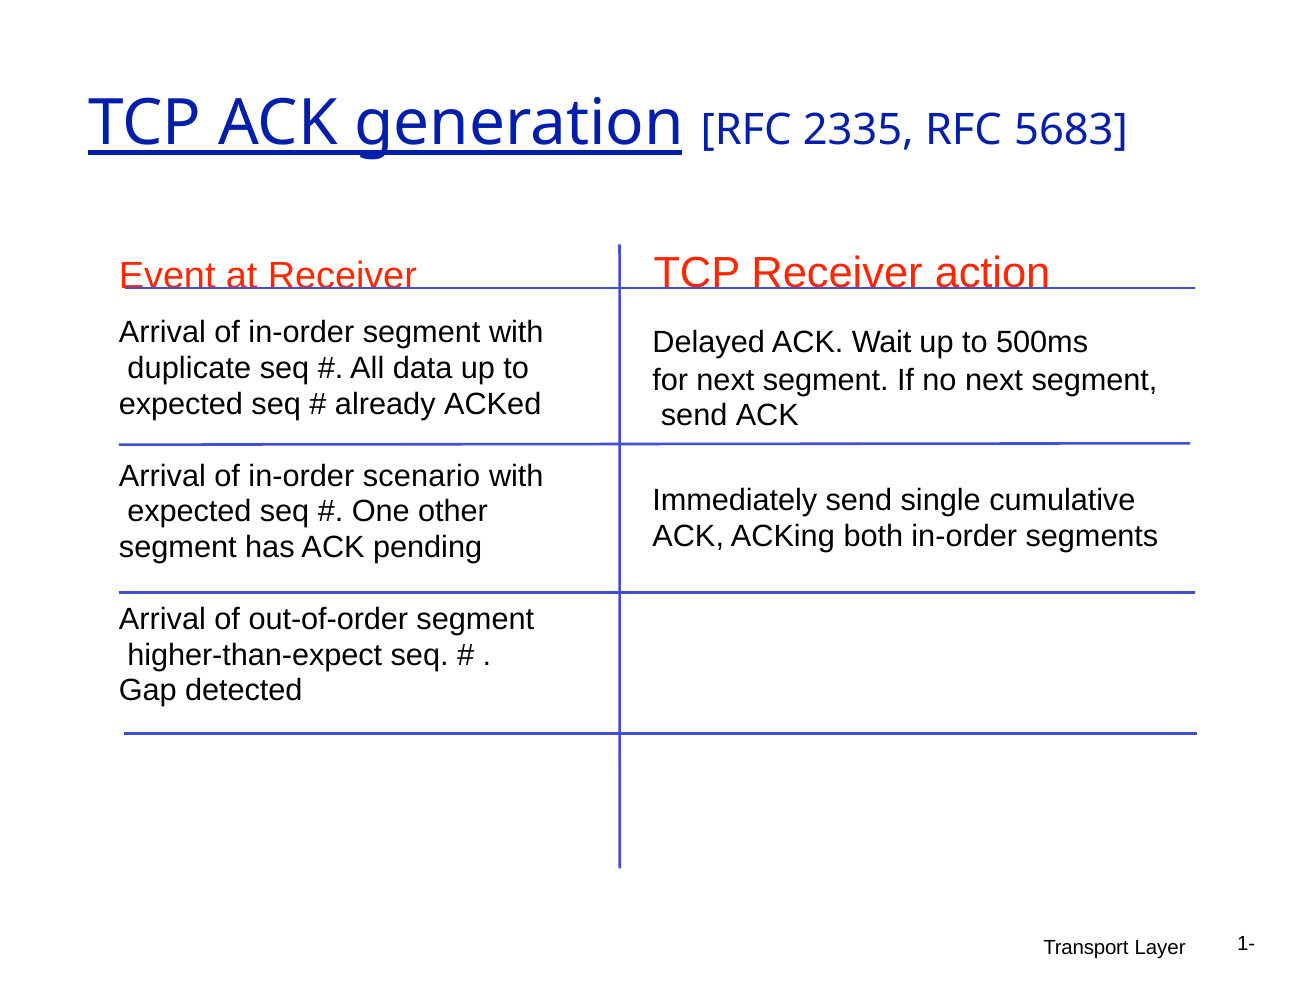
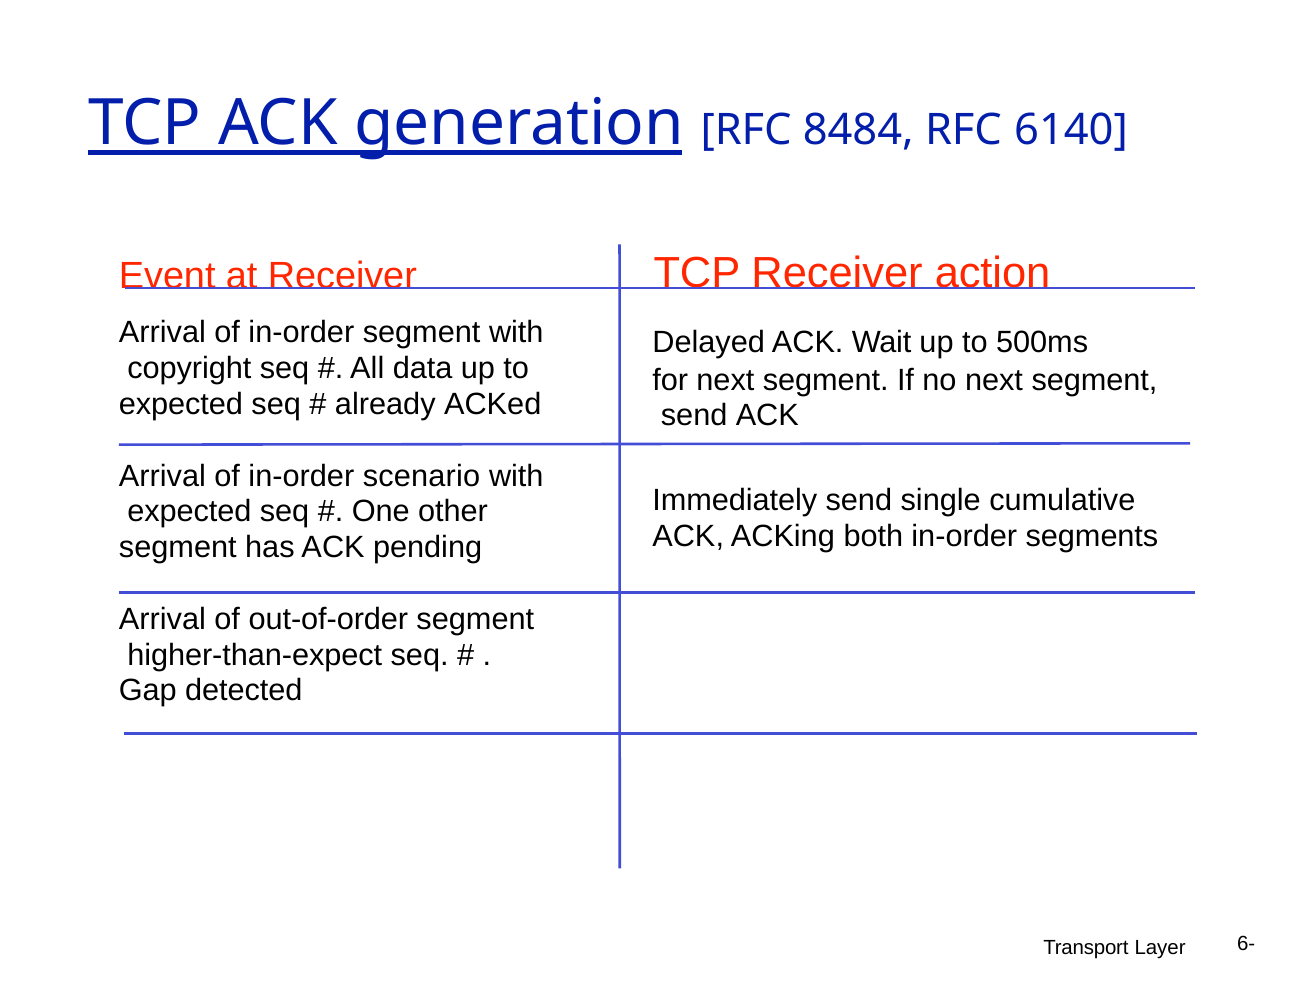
2335: 2335 -> 8484 (858, 130)
5683: 5683 -> 6140 (1071, 130)
duplicate: duplicate -> copyright (189, 368)
1-: 1- -> 6- (1246, 943)
